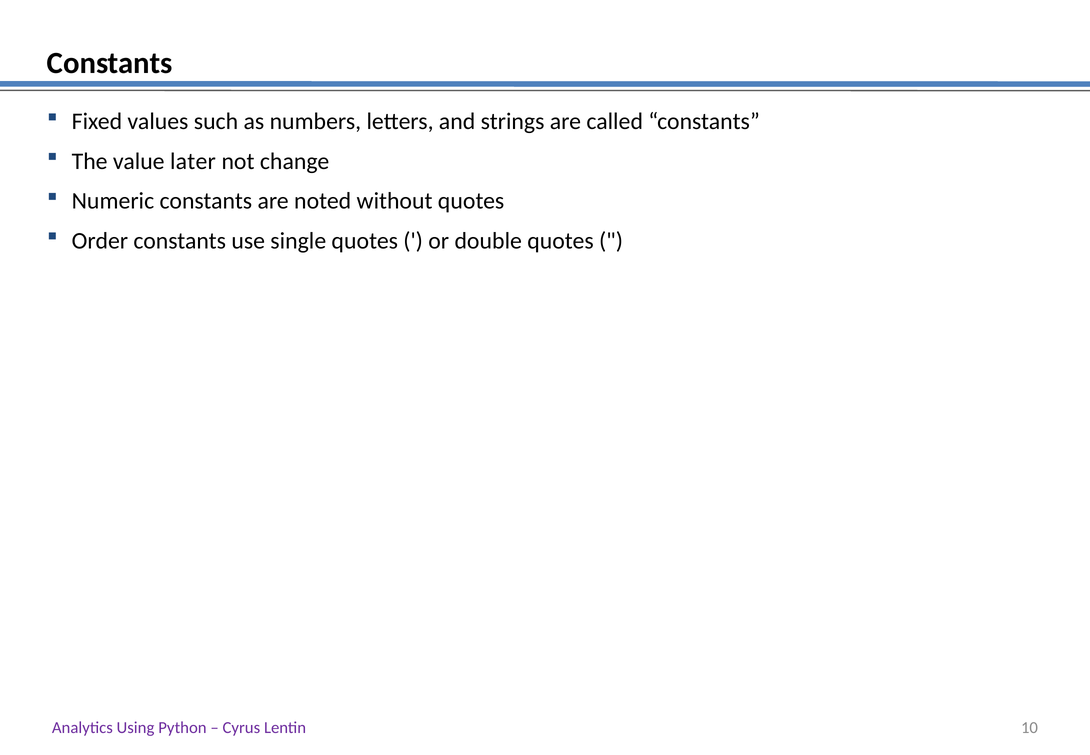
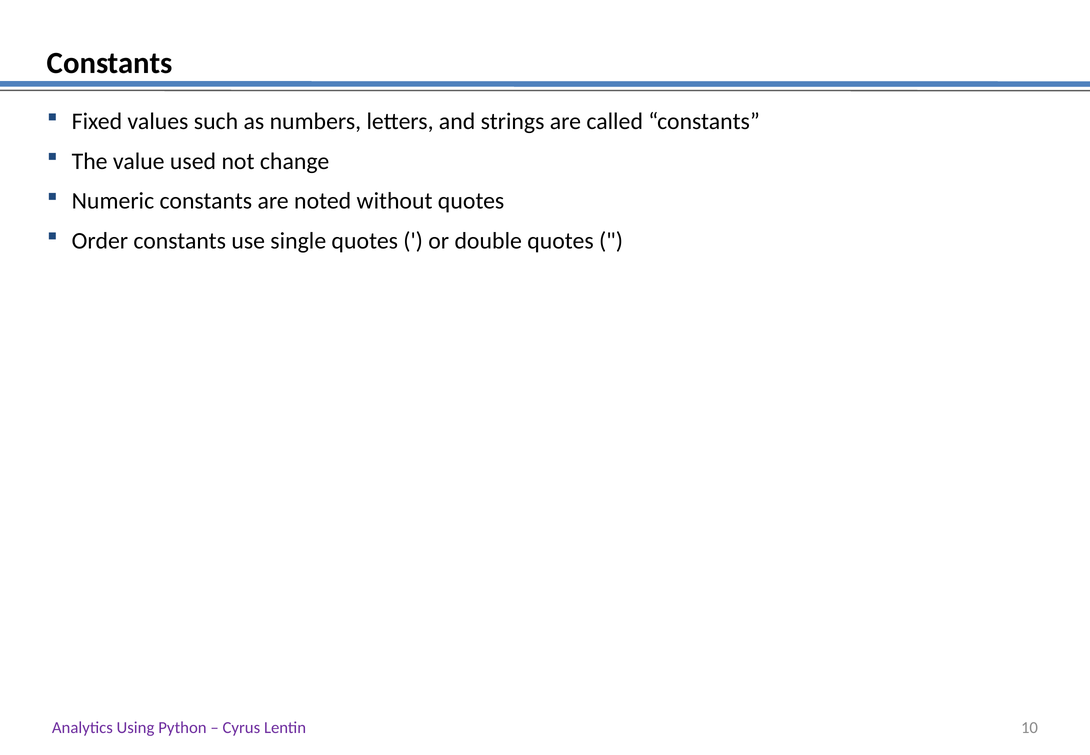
later: later -> used (193, 161)
